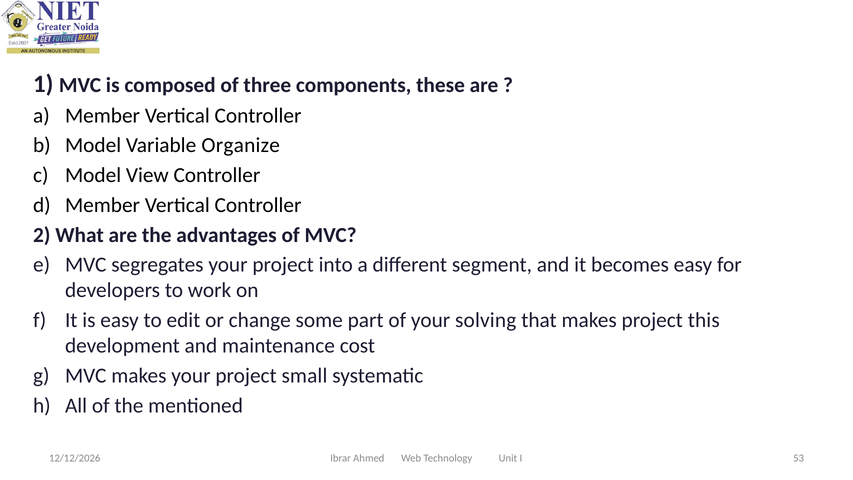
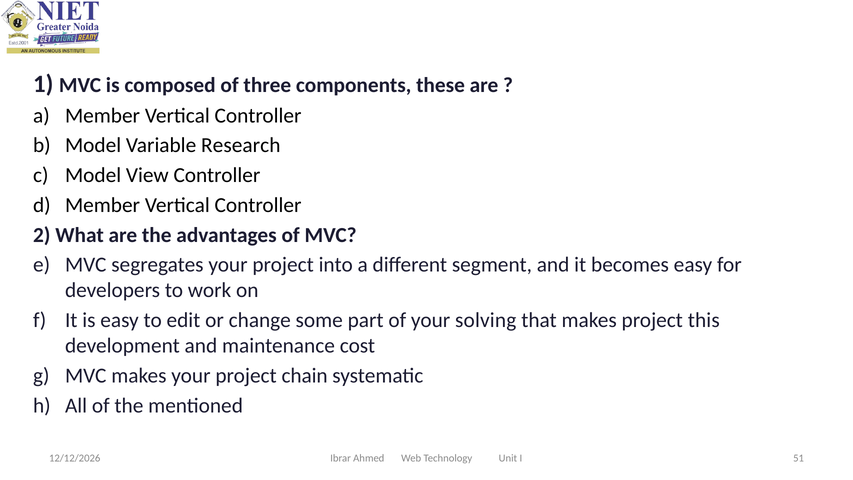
Organize: Organize -> Research (241, 145)
small: small -> chain (305, 376)
53: 53 -> 51 (799, 458)
